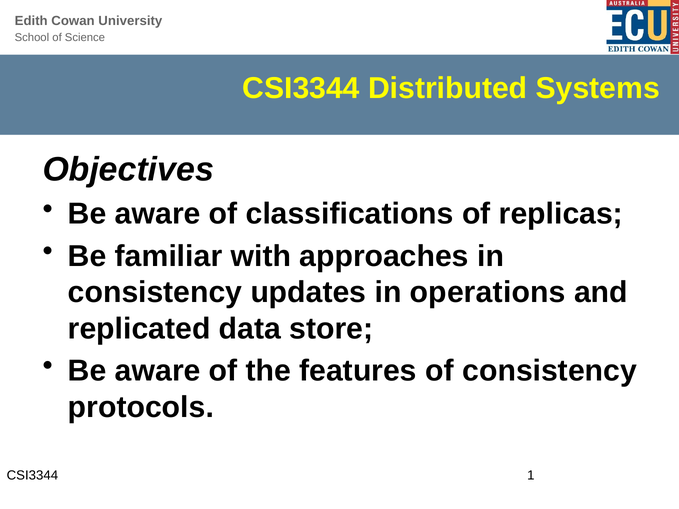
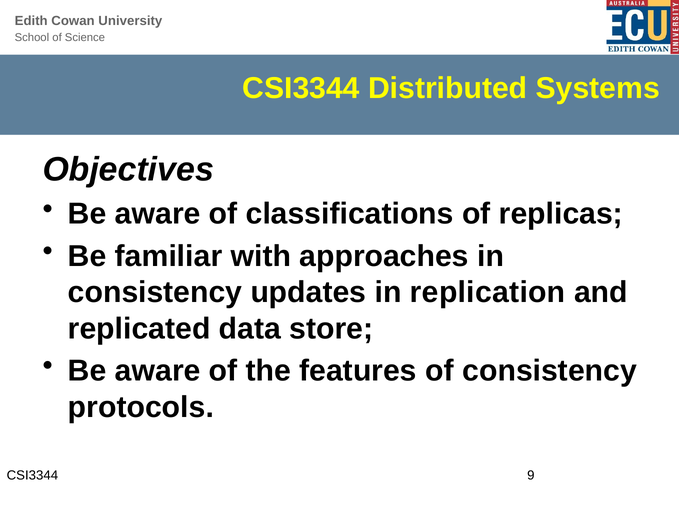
operations: operations -> replication (488, 293)
1: 1 -> 9 (531, 476)
